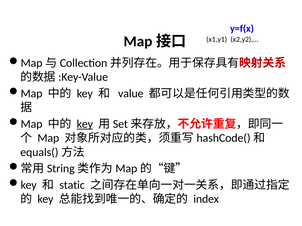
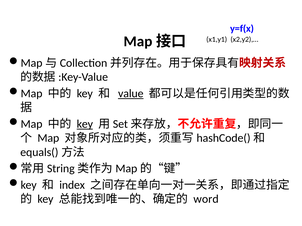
value underline: none -> present (131, 94)
static: static -> index (72, 185)
index: index -> word (206, 199)
